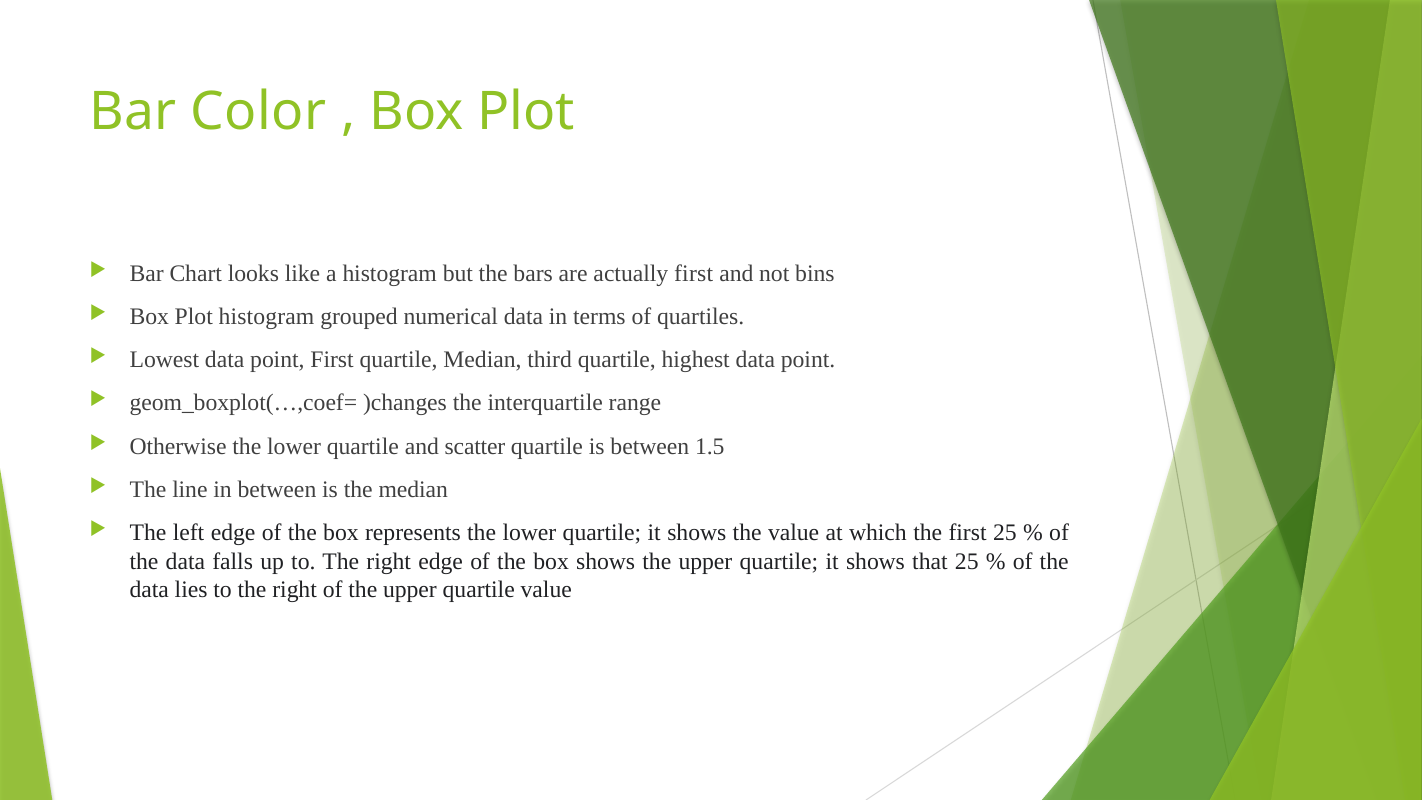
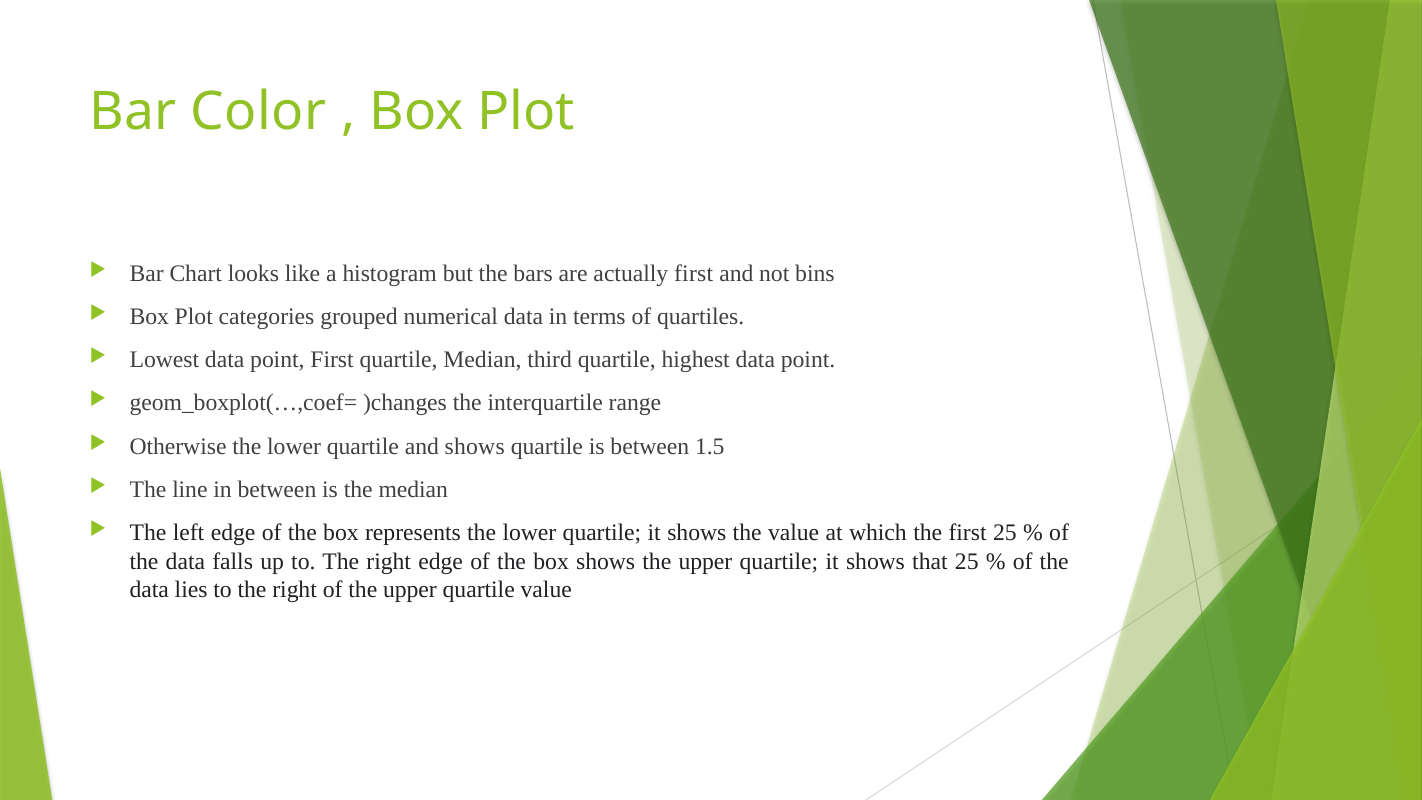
Plot histogram: histogram -> categories (267, 316)
and scatter: scatter -> shows (475, 446)
